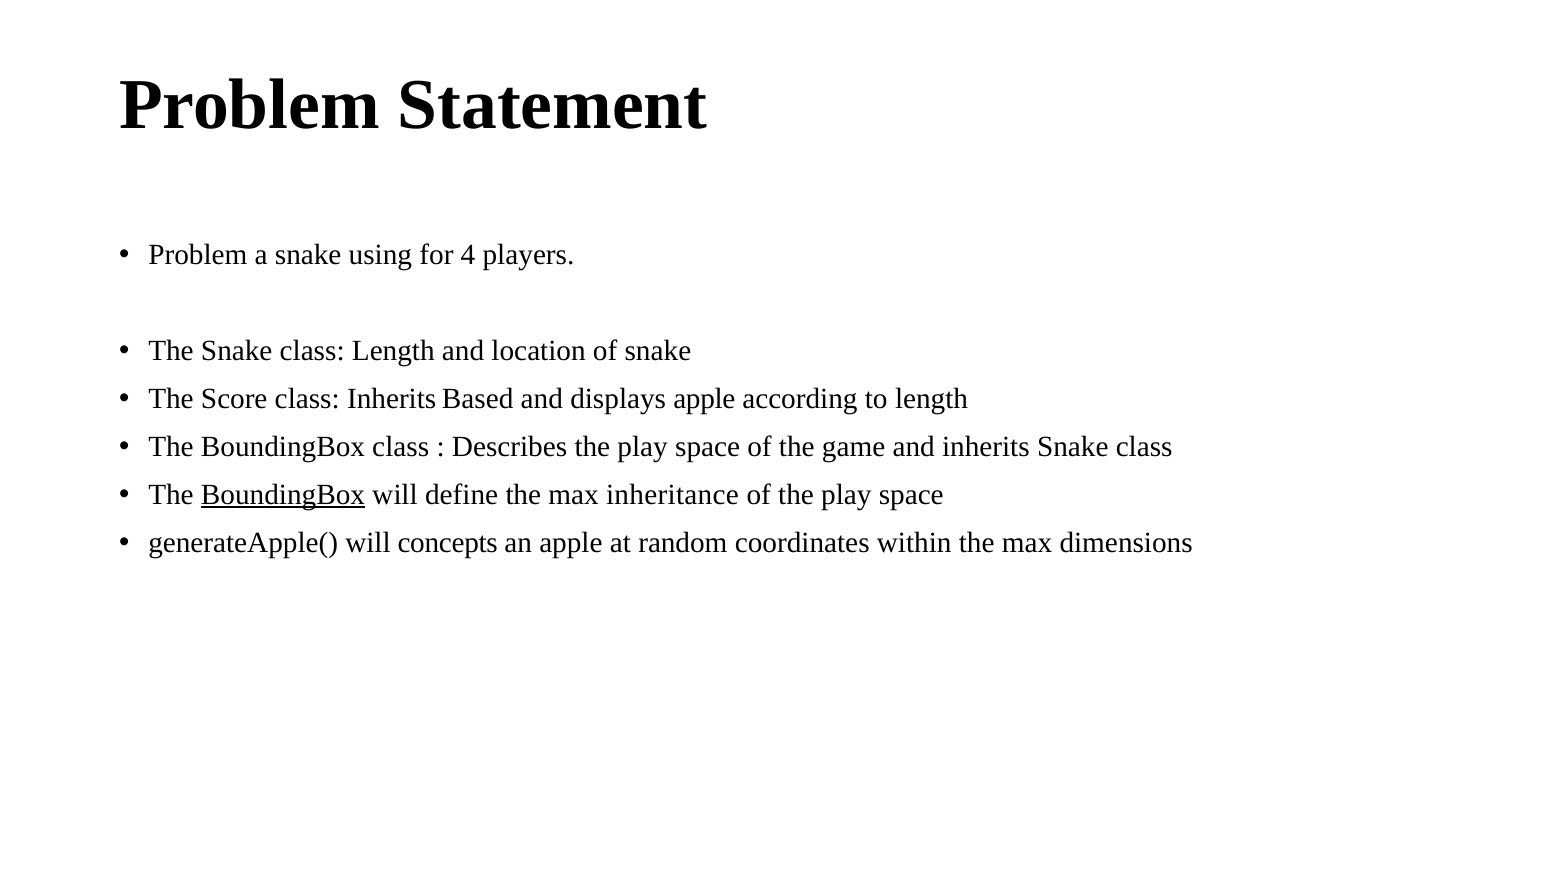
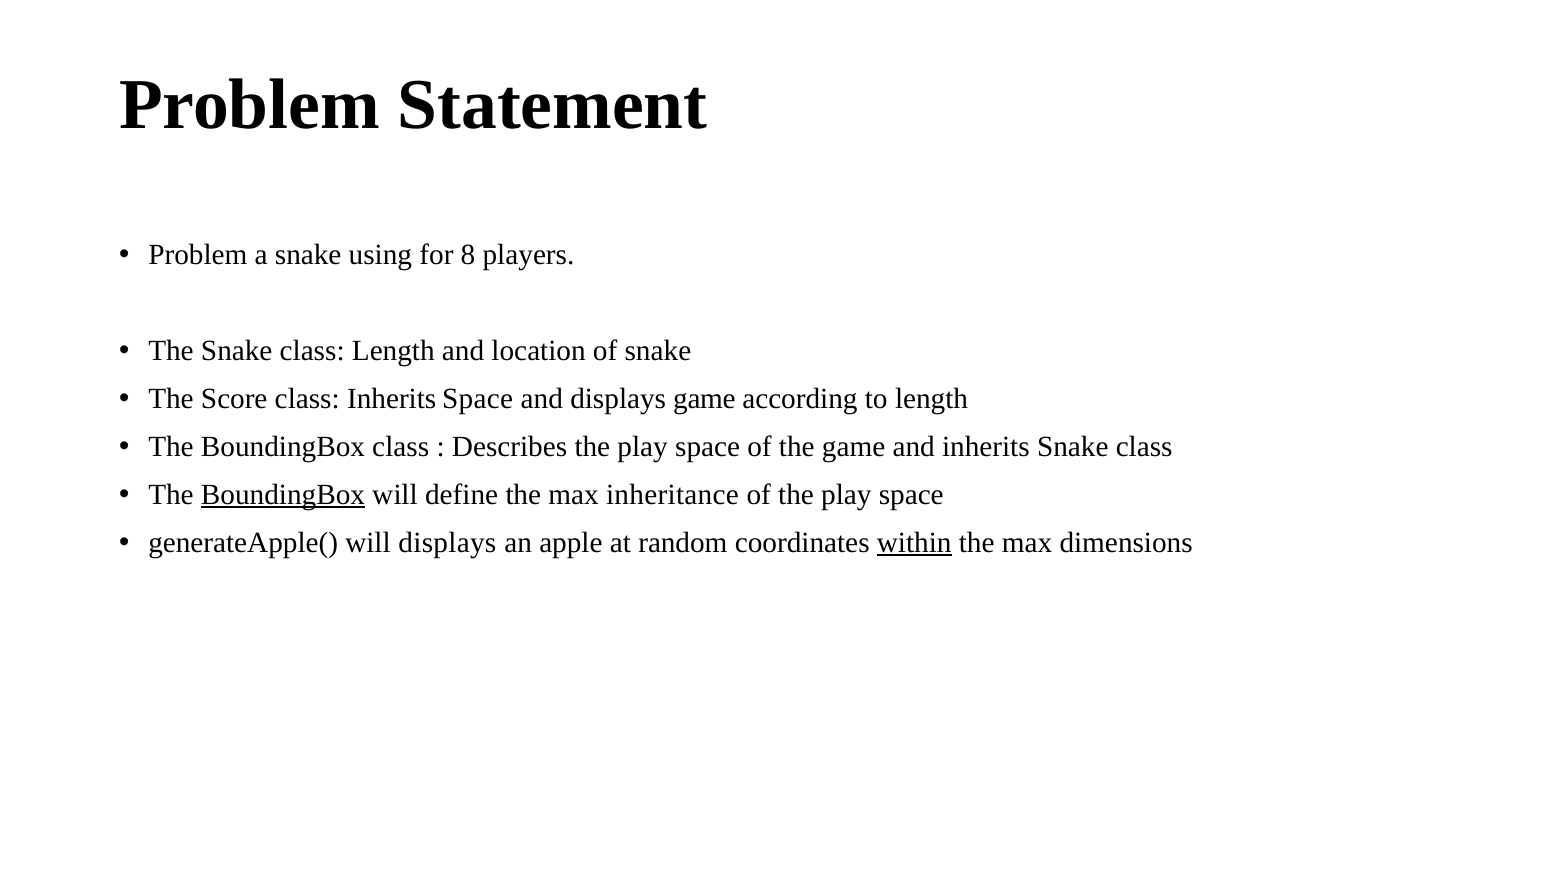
4: 4 -> 8 (468, 255)
Inherits Based: Based -> Space (478, 399)
displays apple: apple -> game (704, 399)
will concepts: concepts -> displays (447, 543)
within underline: none -> present (914, 543)
